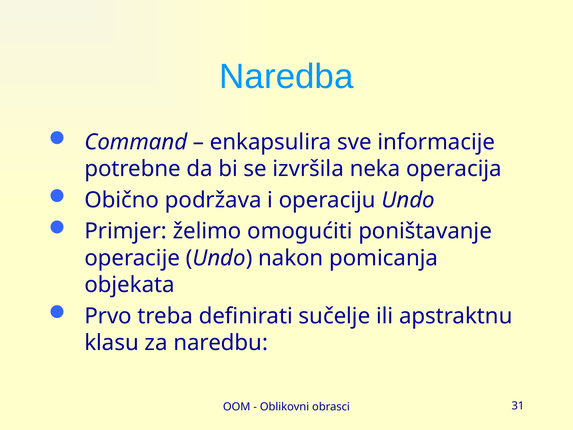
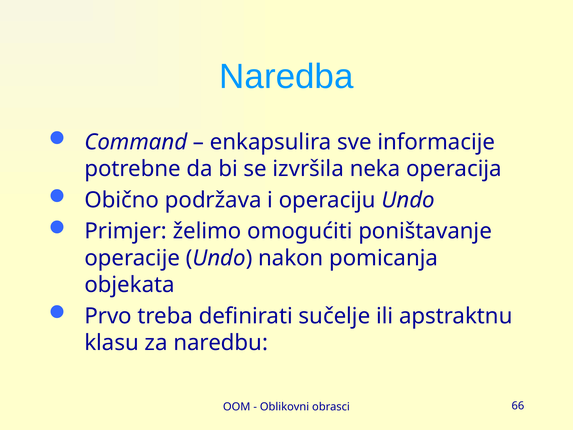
31: 31 -> 66 (518, 406)
